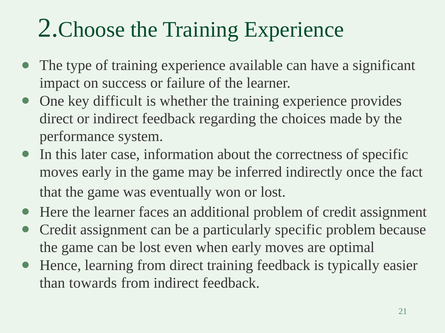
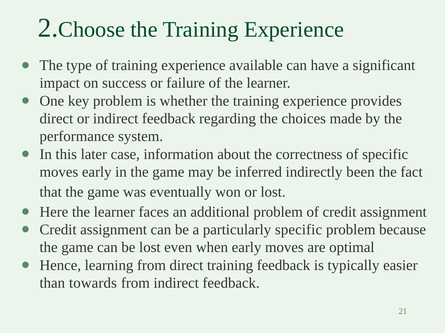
key difficult: difficult -> problem (118, 101)
once: once -> been (360, 172)
